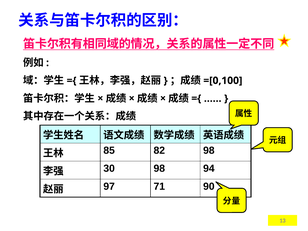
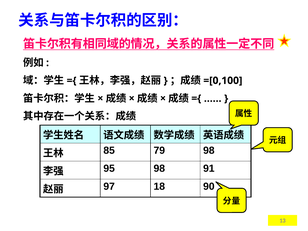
82: 82 -> 79 (159, 151)
30: 30 -> 95 (109, 169)
94: 94 -> 91 (209, 169)
71: 71 -> 18 (159, 187)
